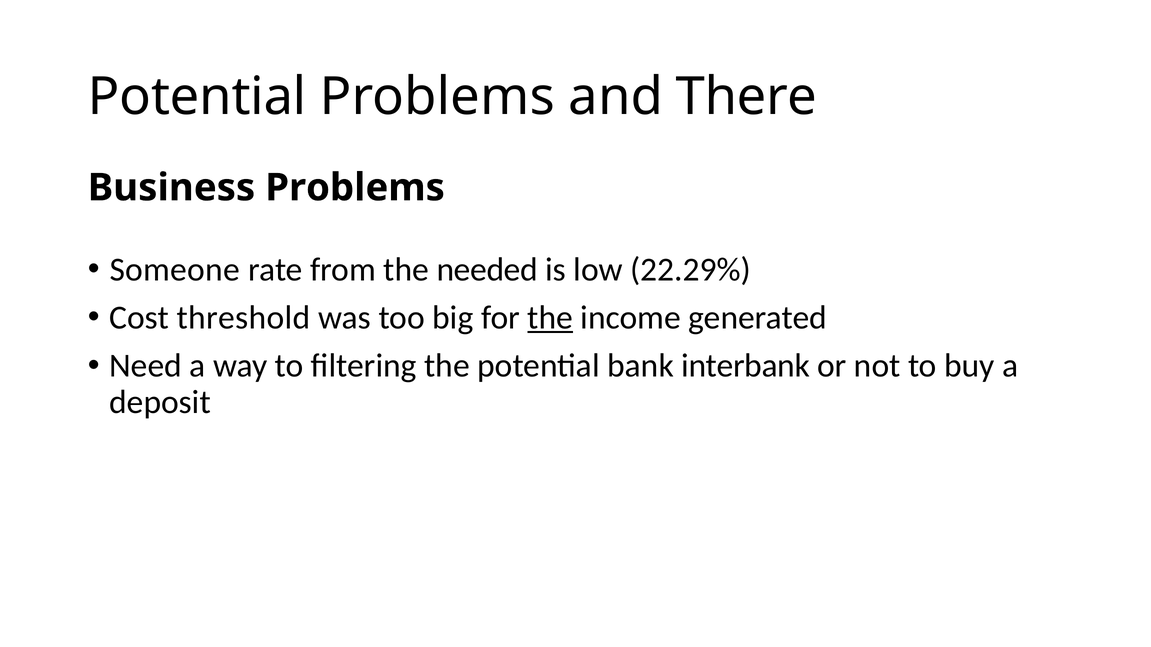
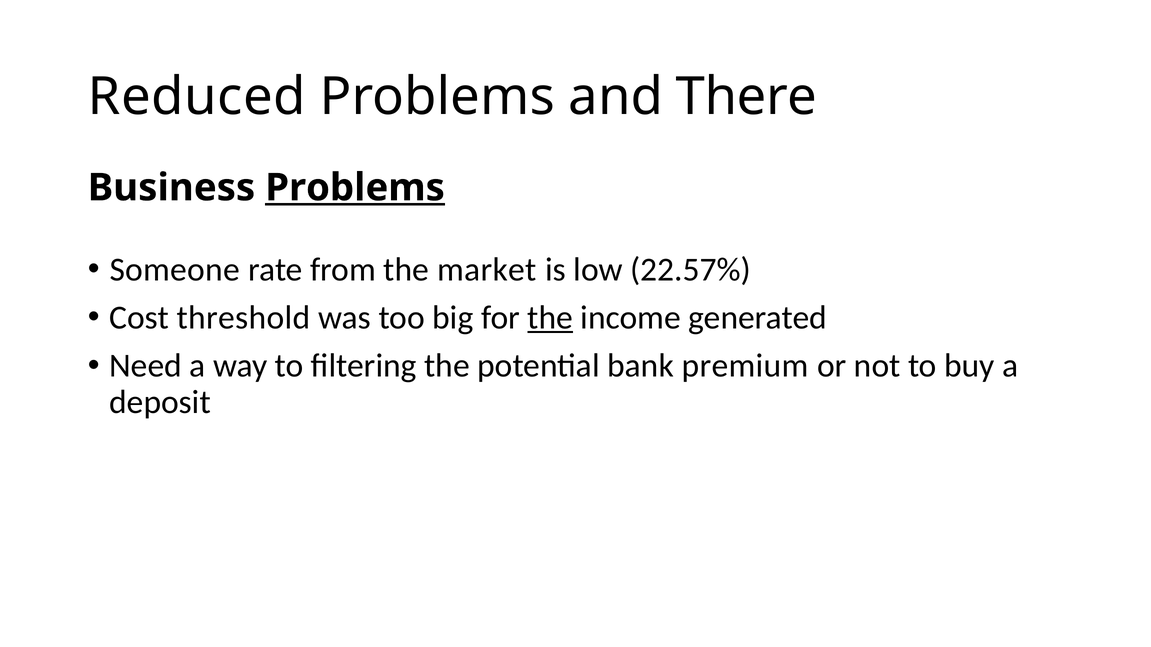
Potential: Potential -> Reduced (197, 97)
Problems underline: none -> present (355, 188)
needed: needed -> market (487, 270)
22.29%: 22.29% -> 22.57% (691, 270)
interbank: interbank -> premium (745, 366)
